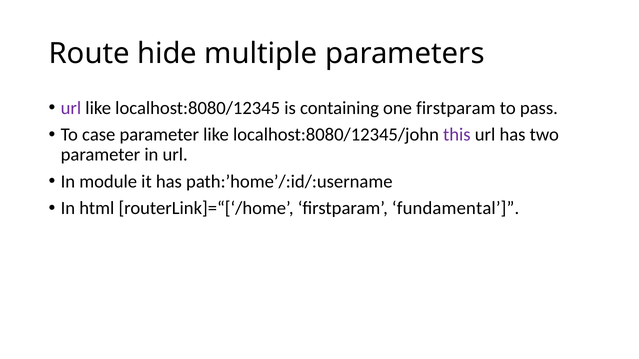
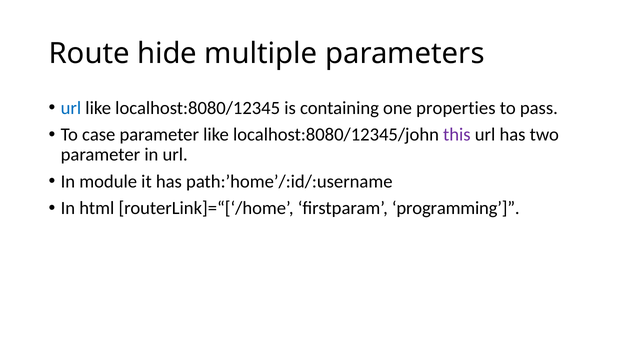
url colour: purple -> blue (71, 108)
one firstparam: firstparam -> properties (456, 108)
fundamental: fundamental -> programming (456, 209)
